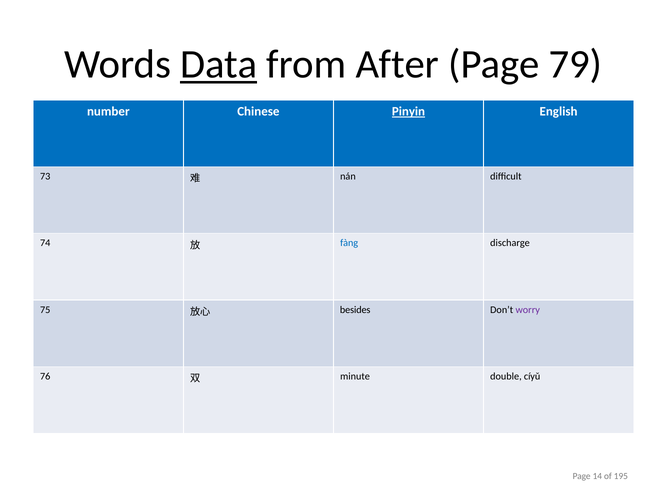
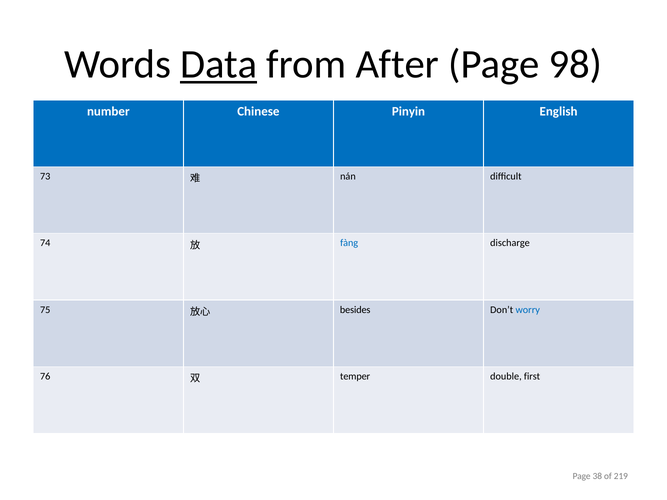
79: 79 -> 98 (575, 65)
Pinyin underline: present -> none (409, 111)
worry colour: purple -> blue (528, 310)
minute: minute -> temper (355, 377)
cíyǔ: cíyǔ -> first (532, 377)
14: 14 -> 38 (597, 476)
195: 195 -> 219 (621, 476)
